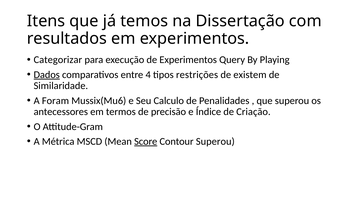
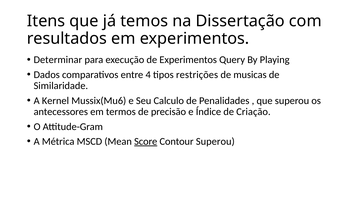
Categorizar: Categorizar -> Determinar (58, 60)
Dados underline: present -> none (47, 75)
existem: existem -> musicas (250, 75)
Foram: Foram -> Kernel (55, 101)
